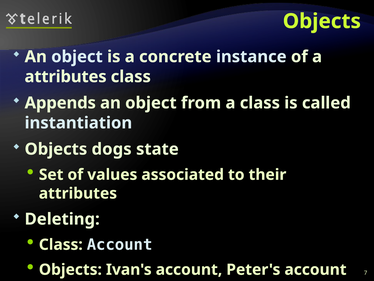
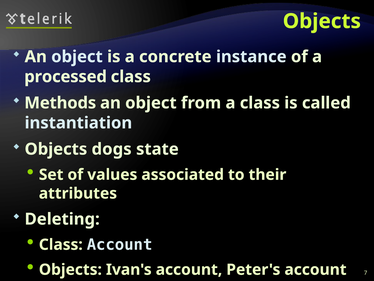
attributes: attributes -> processed (66, 77)
Appends: Appends -> Methods (60, 103)
